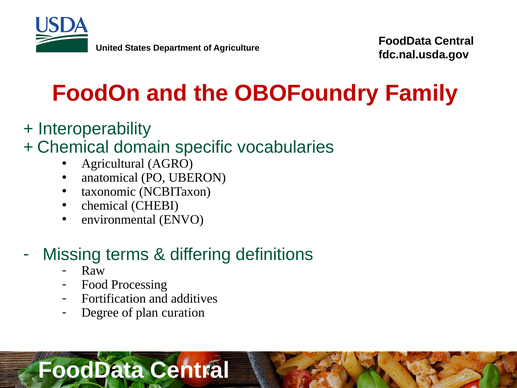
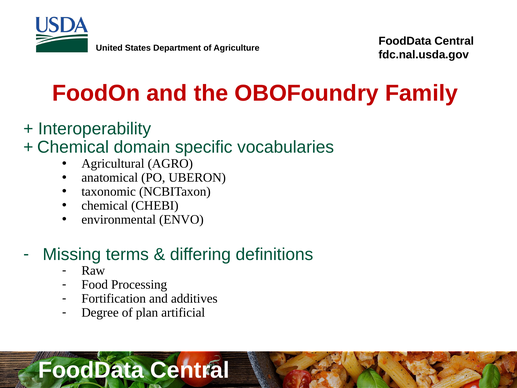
curation: curation -> artificial (183, 312)
